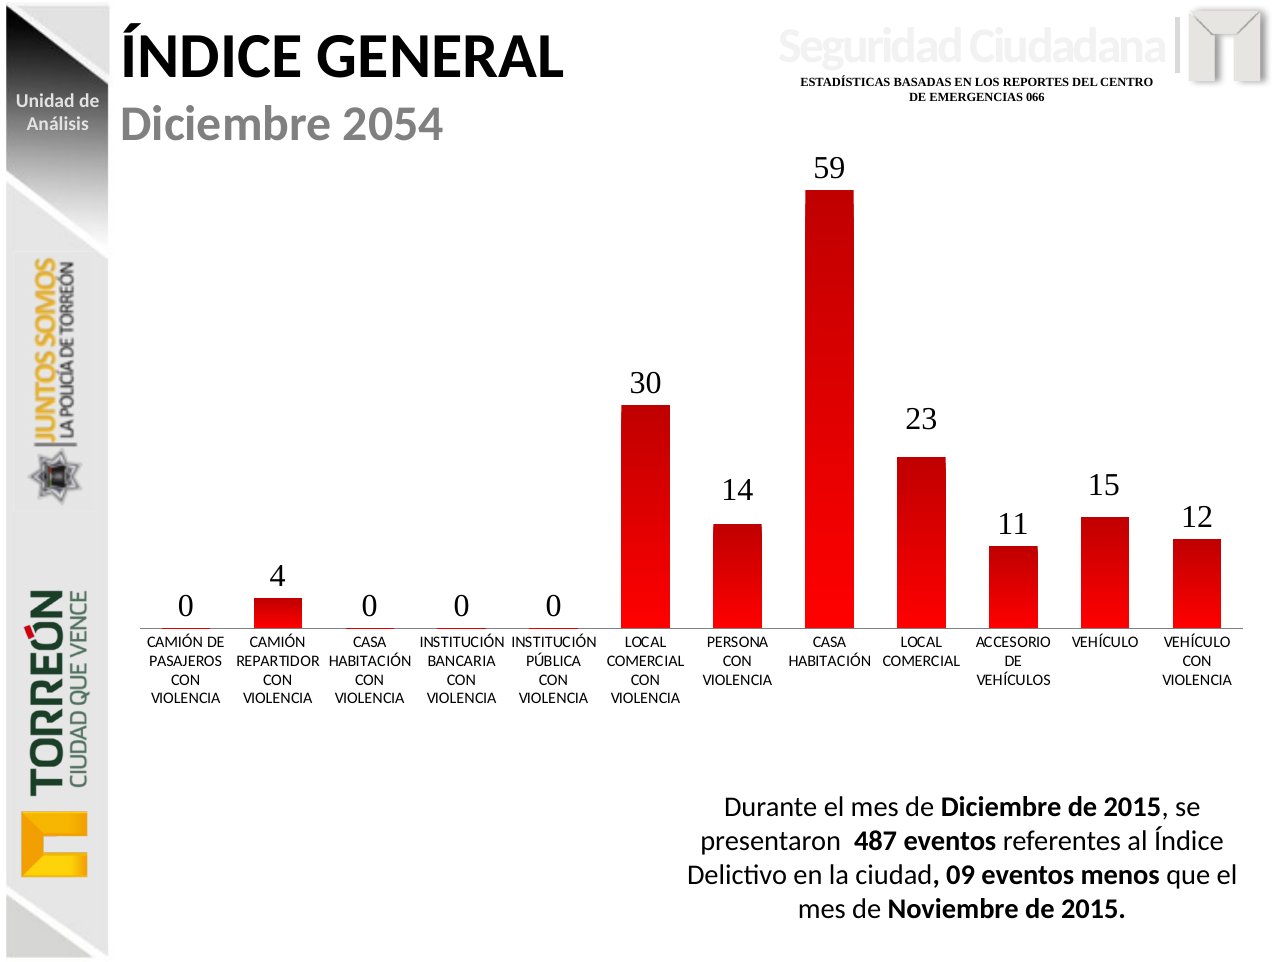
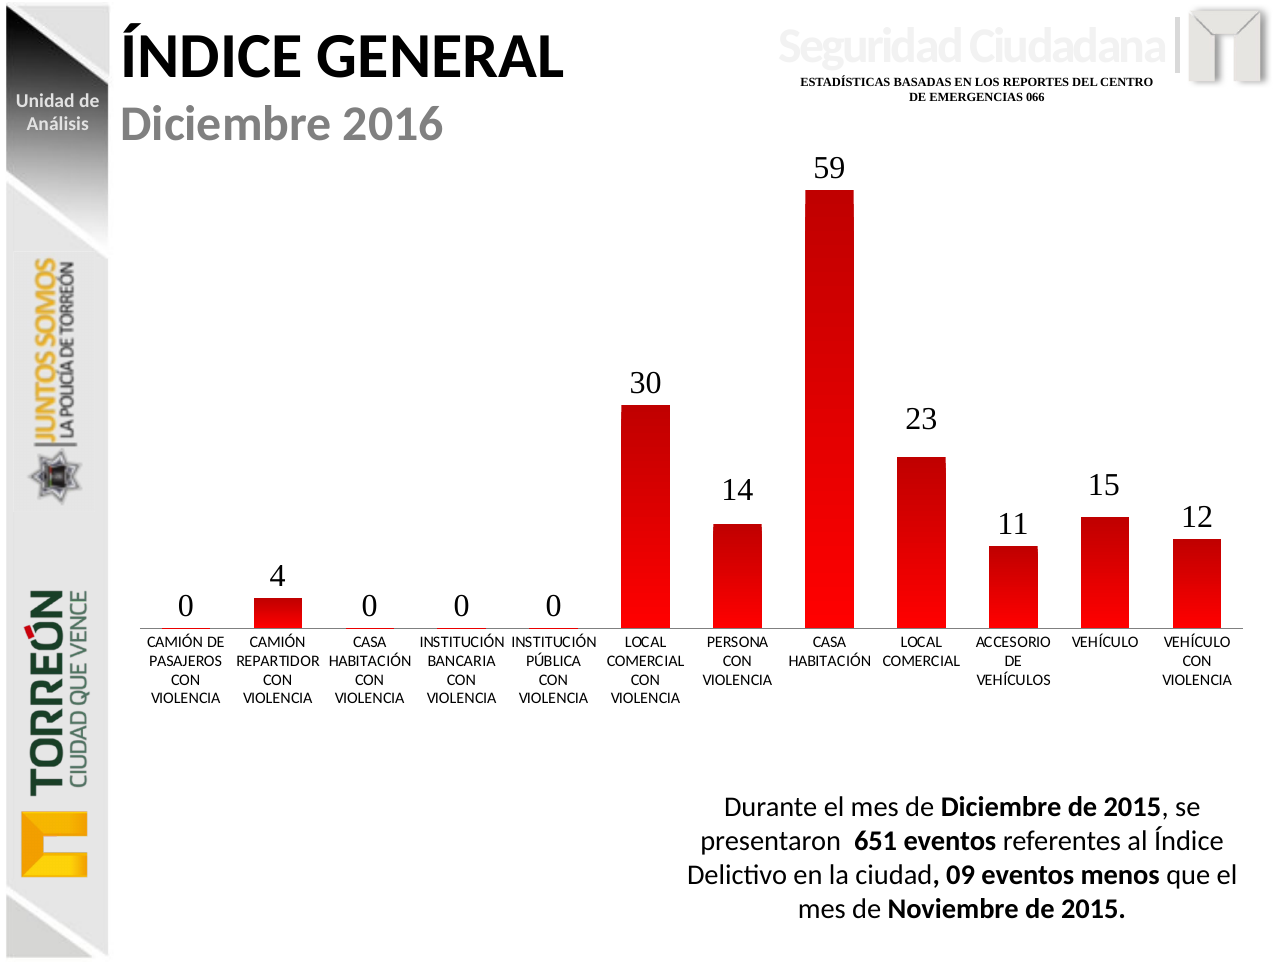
2054: 2054 -> 2016 (393, 124)
487: 487 -> 651 (876, 841)
